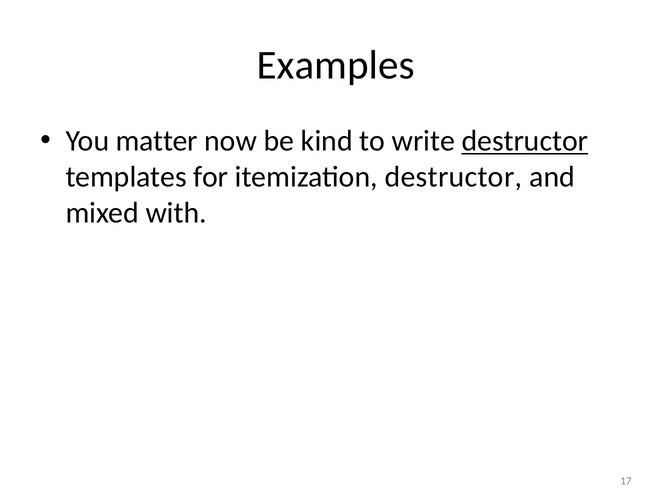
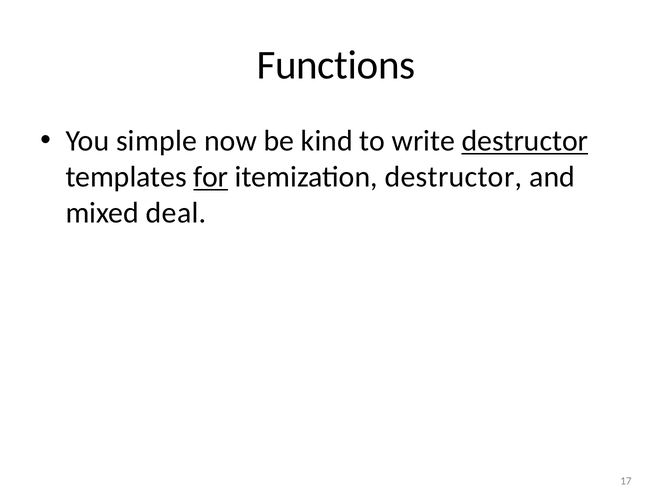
Examples: Examples -> Functions (336, 65)
matter: matter -> simple (157, 141)
for underline: none -> present (211, 177)
with: with -> deal (176, 213)
